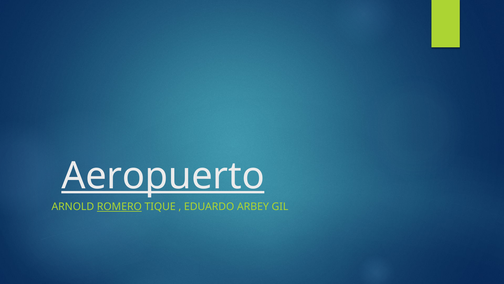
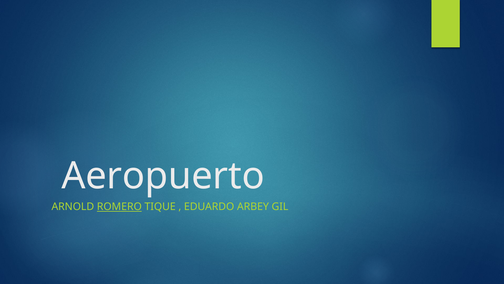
Aeropuerto underline: present -> none (163, 176)
